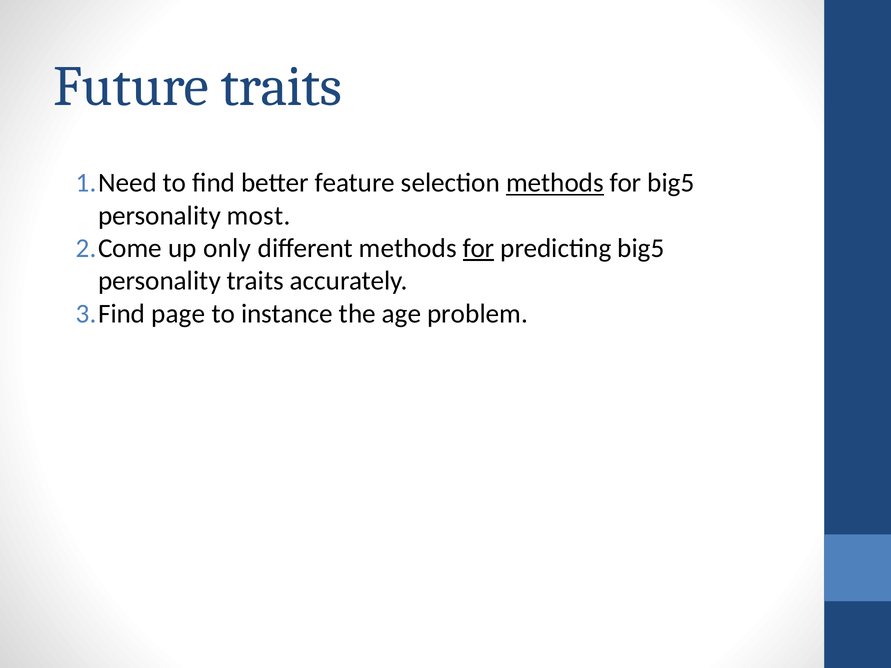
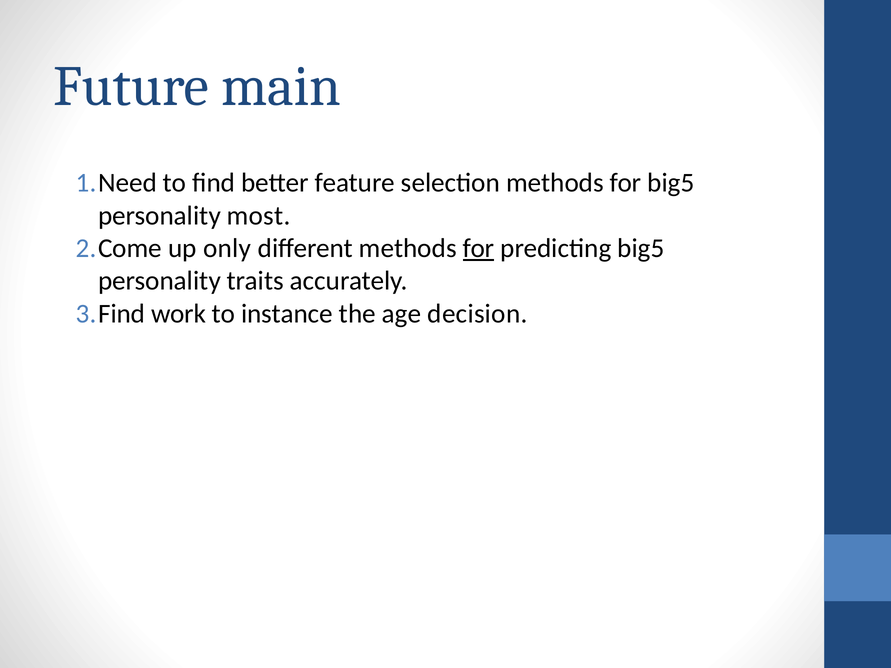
Future traits: traits -> main (281, 86)
methods underline: present -> none (555, 183)
page: page -> work (179, 314)
problem: problem -> decision (477, 314)
